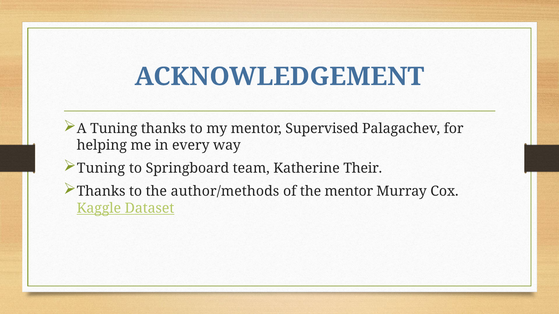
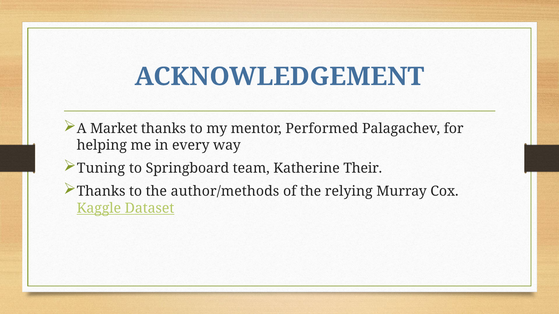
A Tuning: Tuning -> Market (114, 129)
Supervised: Supervised -> Performed (322, 129)
the mentor: mentor -> relying (349, 192)
